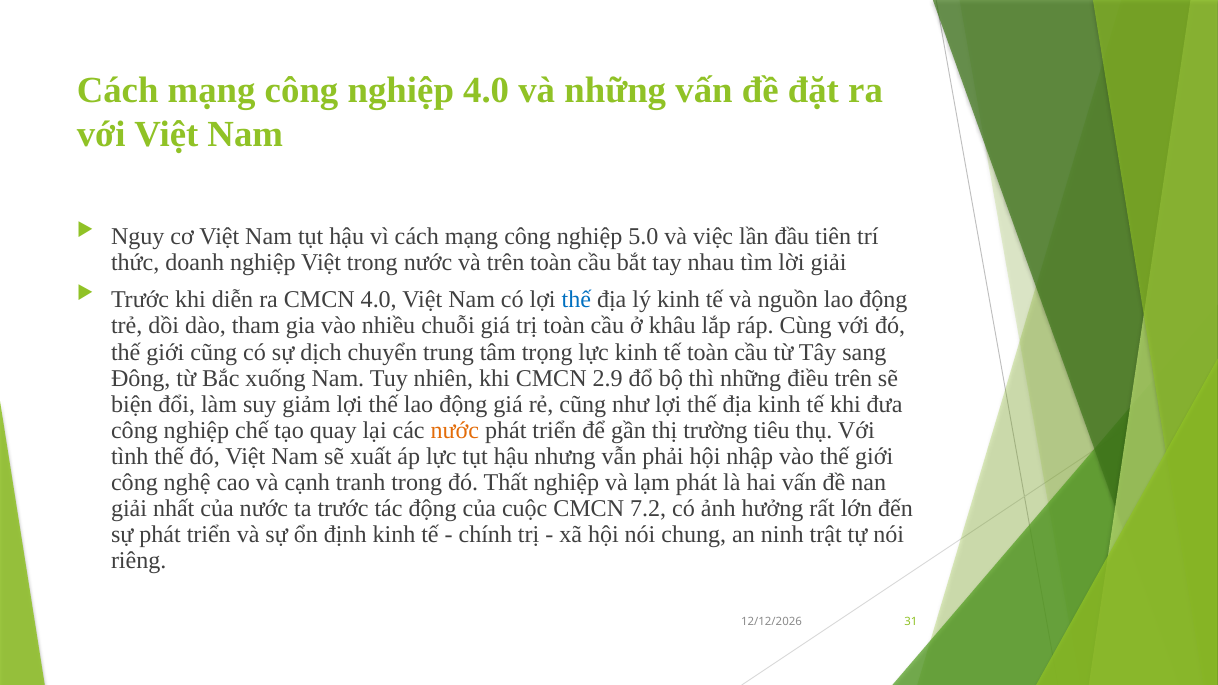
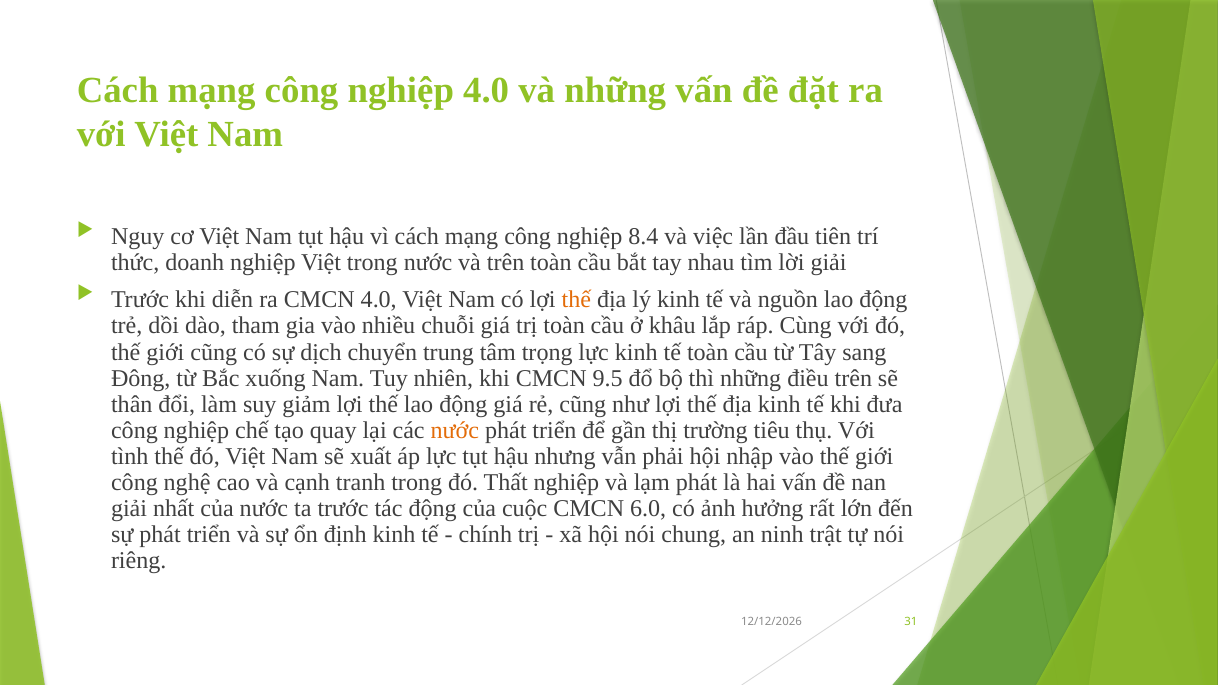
5.0: 5.0 -> 8.4 (643, 237)
thế colour: blue -> orange (576, 300)
2.9: 2.9 -> 9.5 (608, 378)
biện: biện -> thân (132, 404)
7.2: 7.2 -> 6.0 (648, 508)
